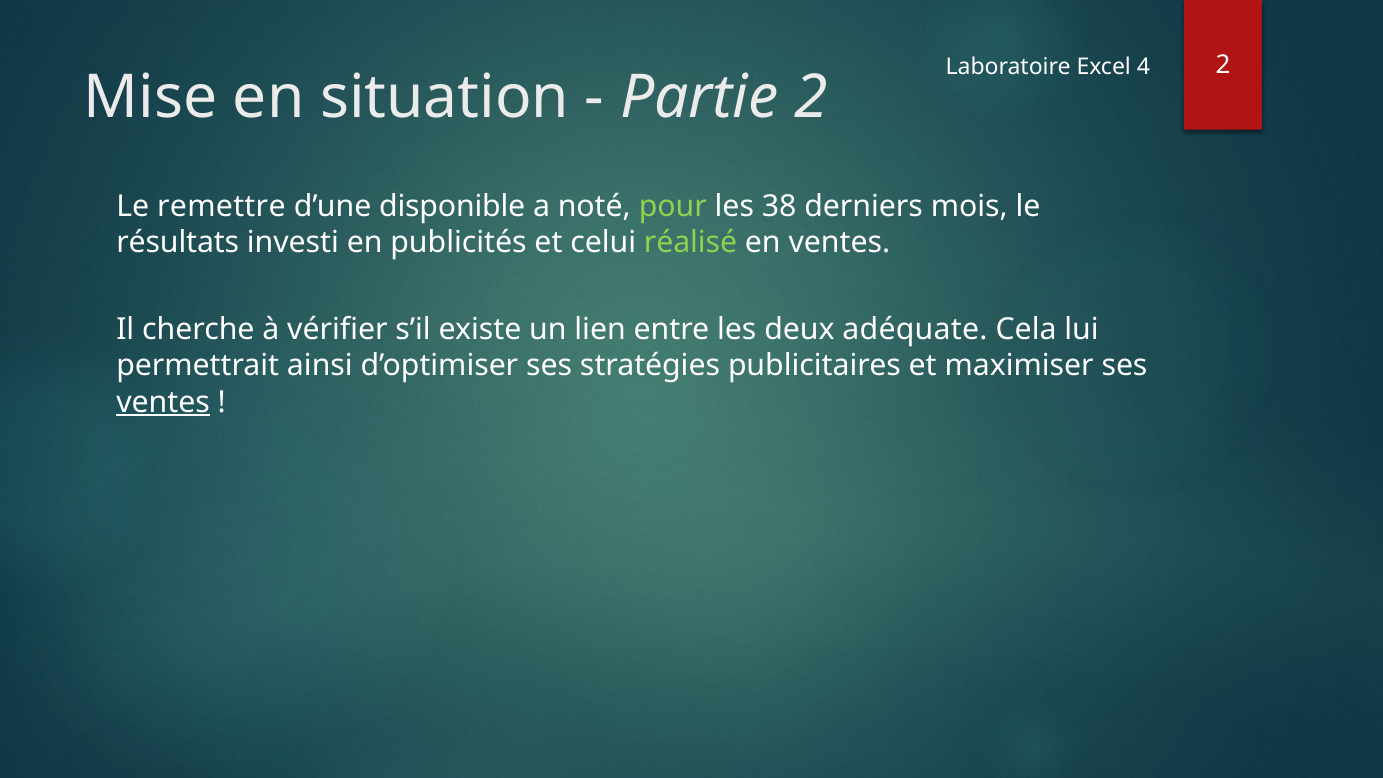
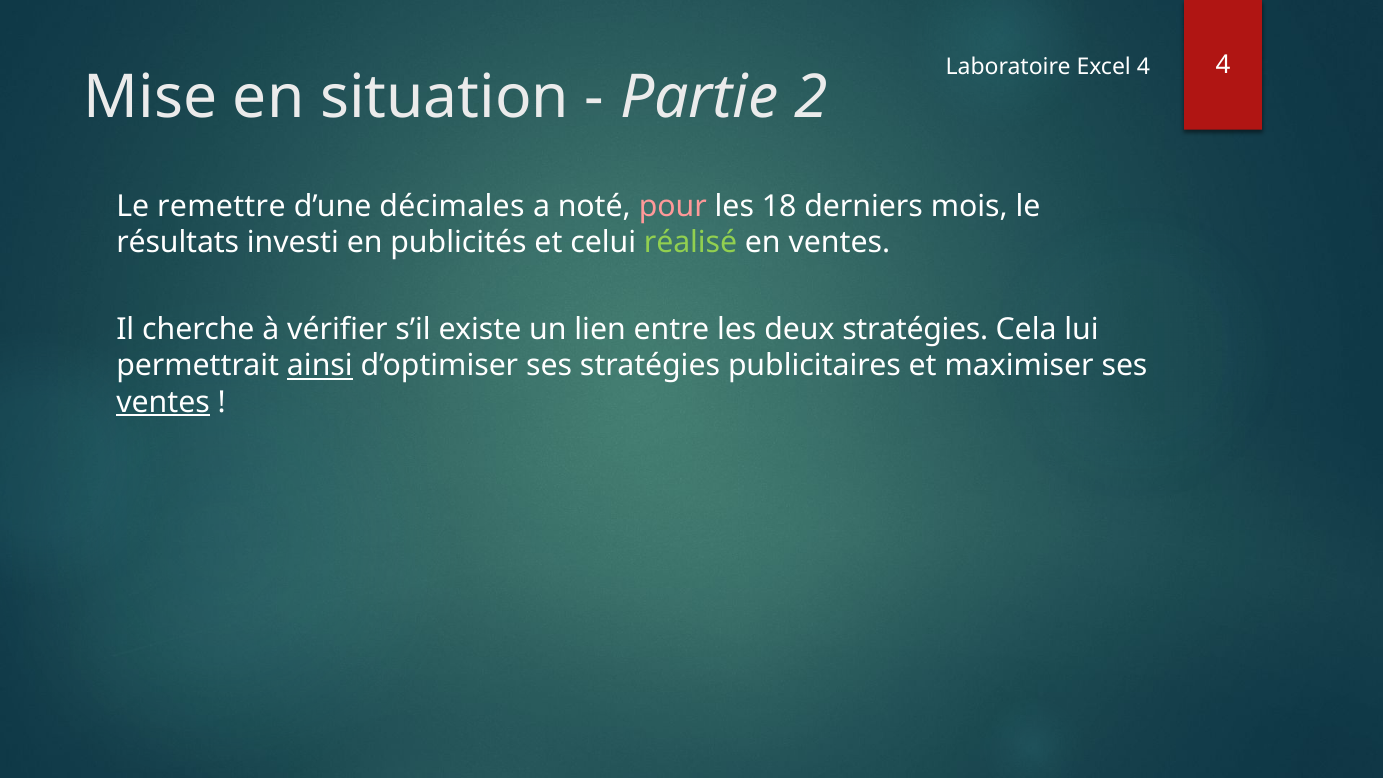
4 2: 2 -> 4 (1223, 65)
disponible: disponible -> décimales (452, 206)
pour colour: light green -> pink (673, 206)
38: 38 -> 18 (779, 206)
deux adéquate: adéquate -> stratégies (915, 329)
ainsi underline: none -> present (320, 366)
